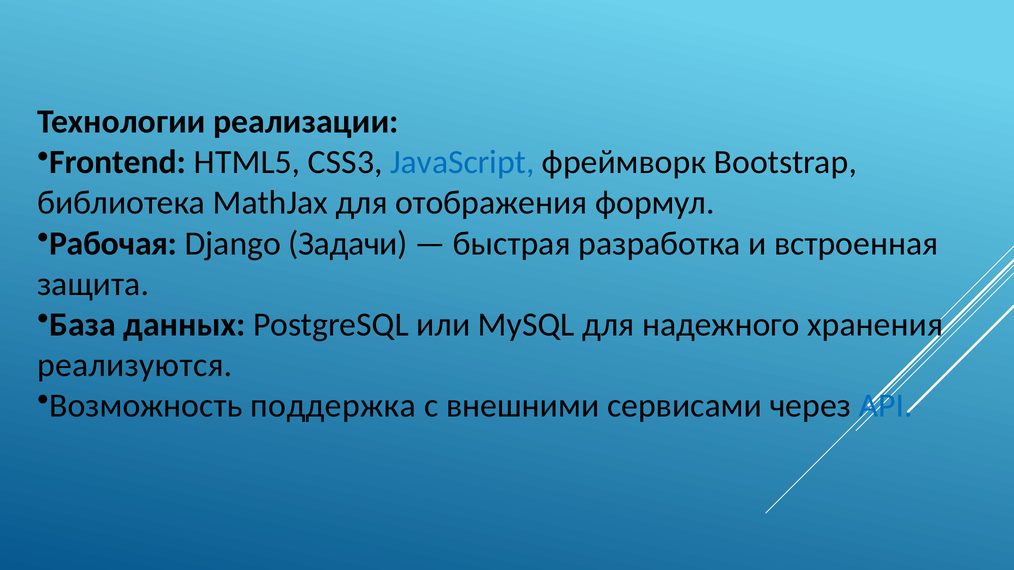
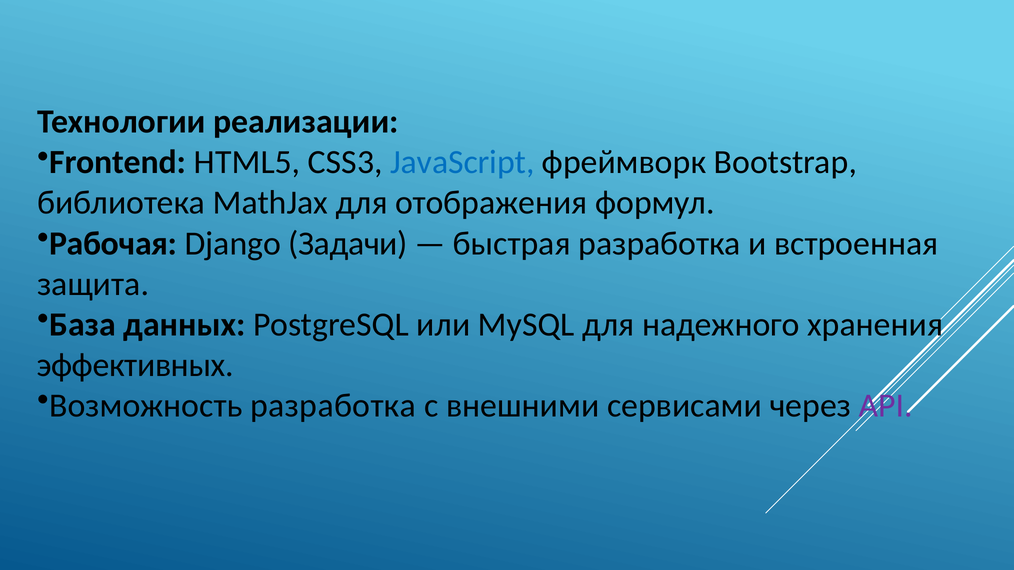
реализуются: реализуются -> эффективных (135, 365)
Возможность поддержка: поддержка -> разработка (333, 406)
API colour: blue -> purple (886, 406)
